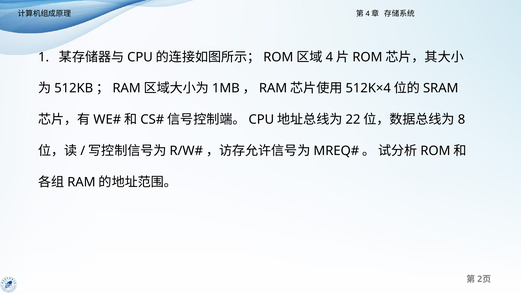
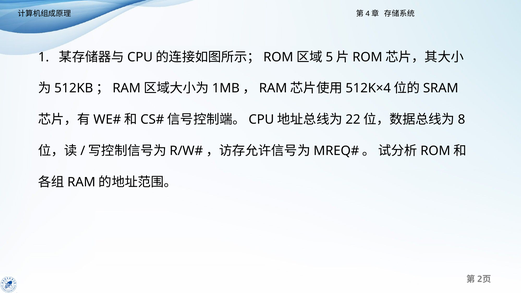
4: 4 -> 5 (329, 57)
